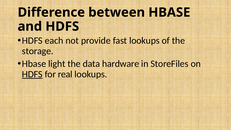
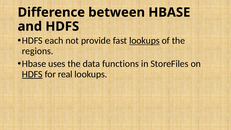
lookups underline: none -> present (144, 41)
storage: storage -> regions (38, 51)
light: light -> uses (57, 64)
hardware: hardware -> functions (121, 64)
